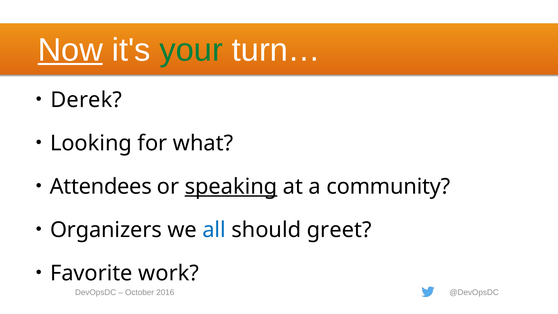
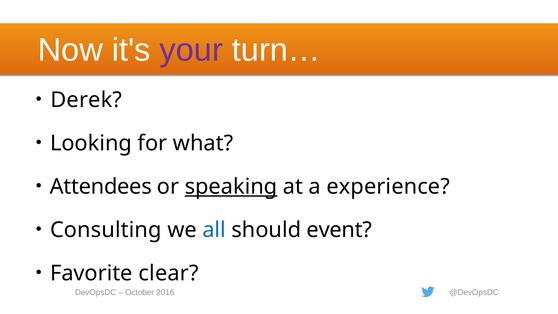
Now underline: present -> none (70, 50)
your colour: green -> purple (191, 50)
community: community -> experience (388, 187)
Organizers: Organizers -> Consulting (106, 230)
greet: greet -> event (339, 230)
work: work -> clear (169, 273)
